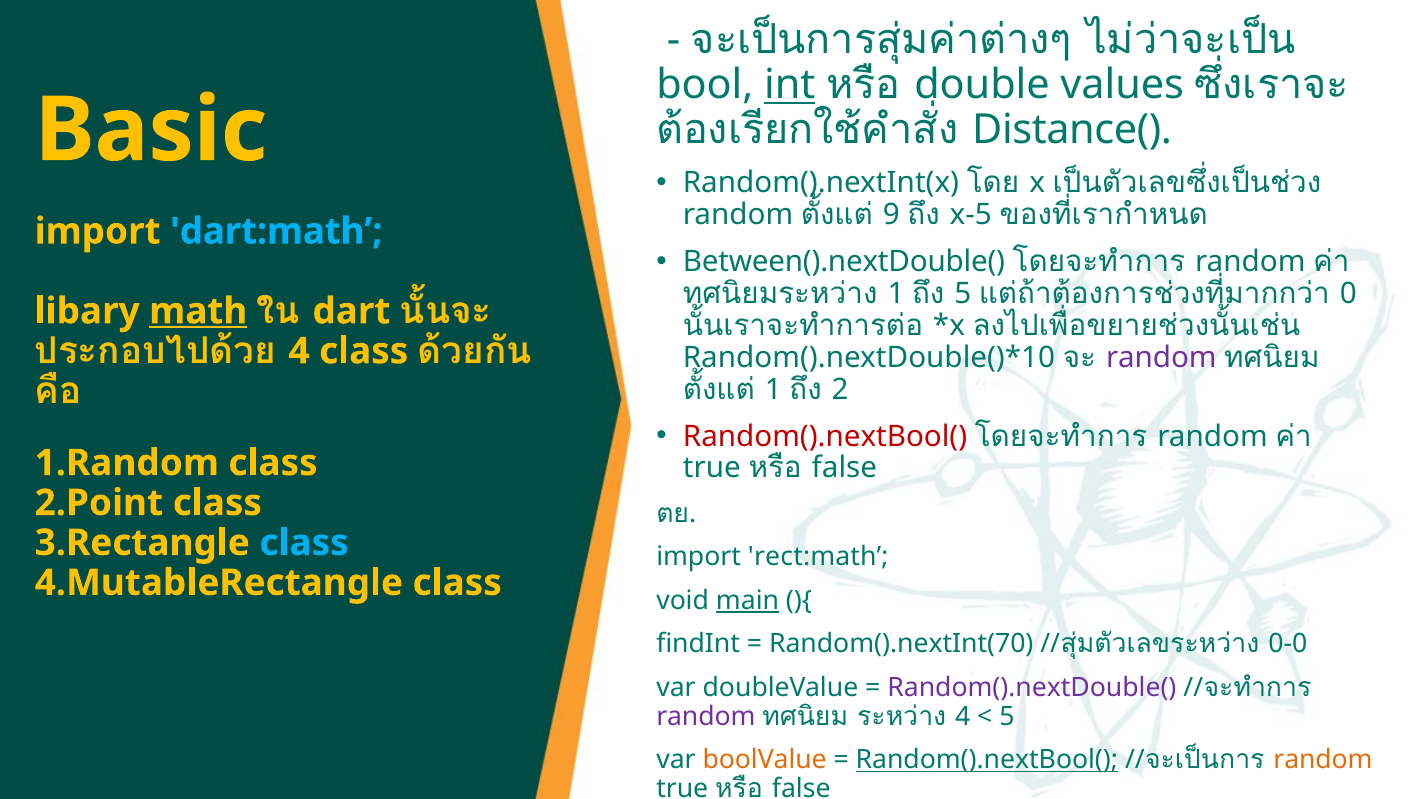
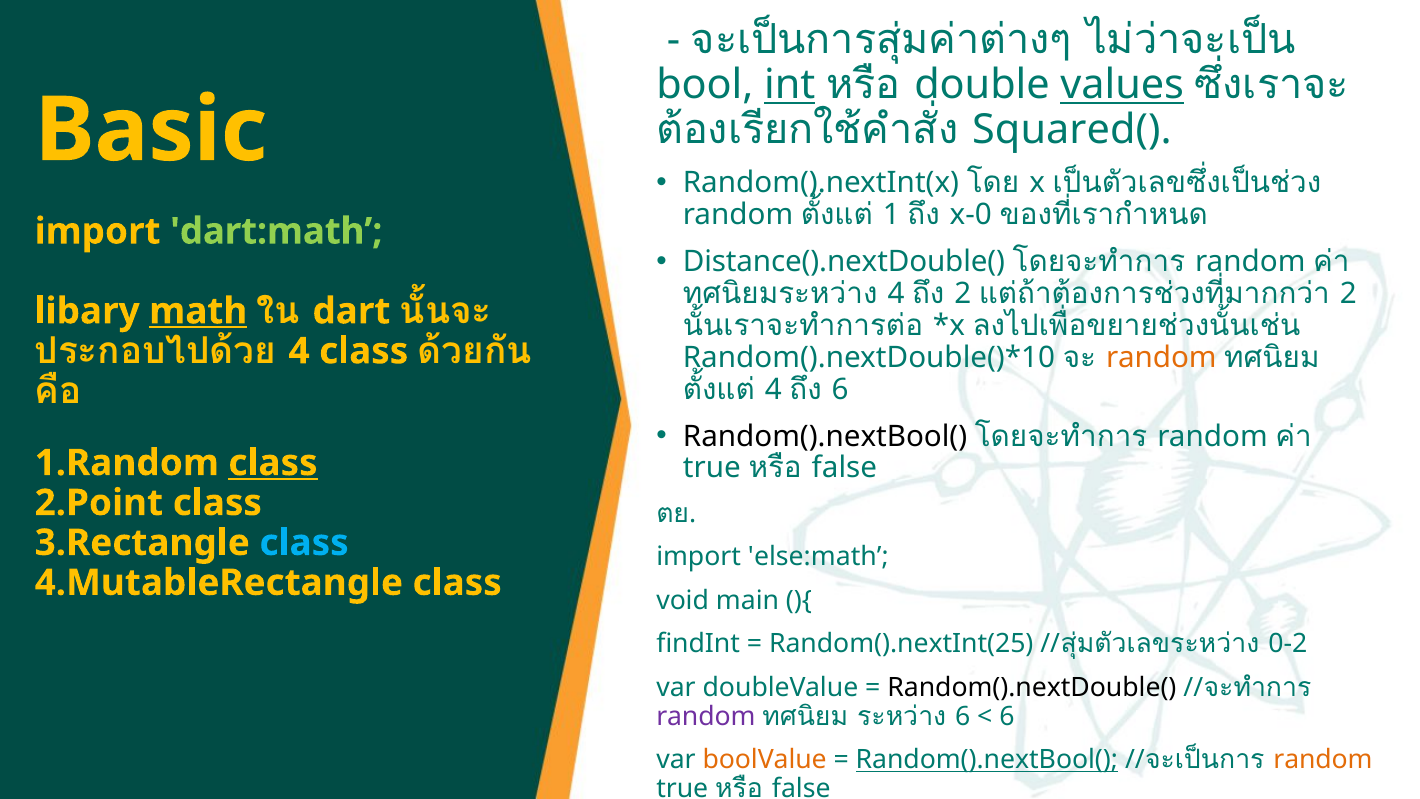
values underline: none -> present (1122, 85)
Distance(: Distance( -> Squared( (1072, 130)
9: 9 -> 1 (891, 215)
x-5: x-5 -> x-0 (971, 215)
dart:math colour: light blue -> light green (276, 231)
Between().nextDouble(: Between().nextDouble( -> Distance().nextDouble( (844, 262)
1: 1 -> 4 (896, 294)
5: 5 -> 2 (963, 294)
0: 0 -> 2 (1348, 294)
random colour: purple -> orange (1161, 357)
1: 1 -> 4 (773, 389)
2: 2 -> 6 (840, 389)
Random().nextBool( colour: red -> black (825, 436)
class underline: none -> present (273, 463)
rect:math: rect:math -> else:math (818, 557)
main underline: present -> none (748, 600)
Random().nextInt(70: Random().nextInt(70 -> Random().nextInt(25 (901, 644)
0-0: 0-0 -> 0-2 (1288, 644)
Random().nextDouble( colour: purple -> black (1032, 687)
4: 4 -> 6 (963, 716)
5: 5 -> 6 (1007, 716)
